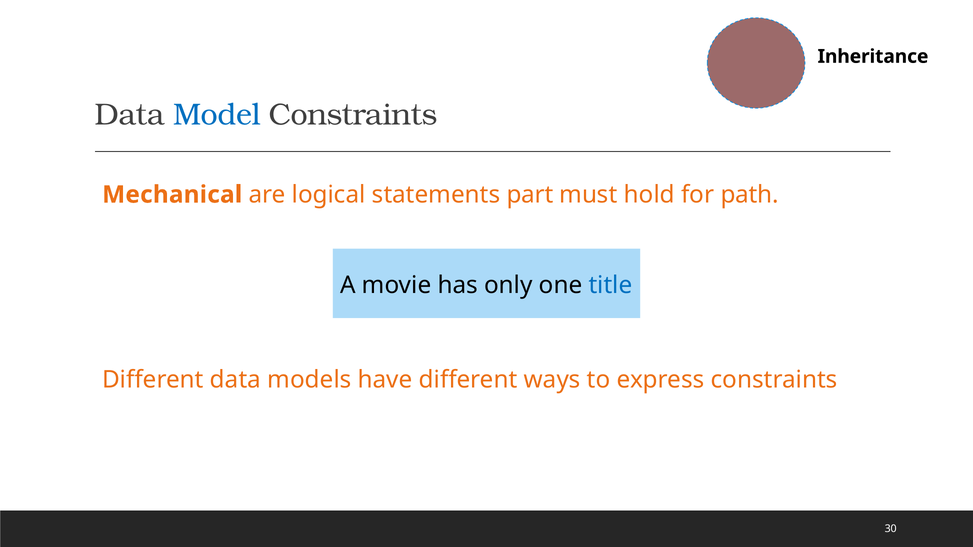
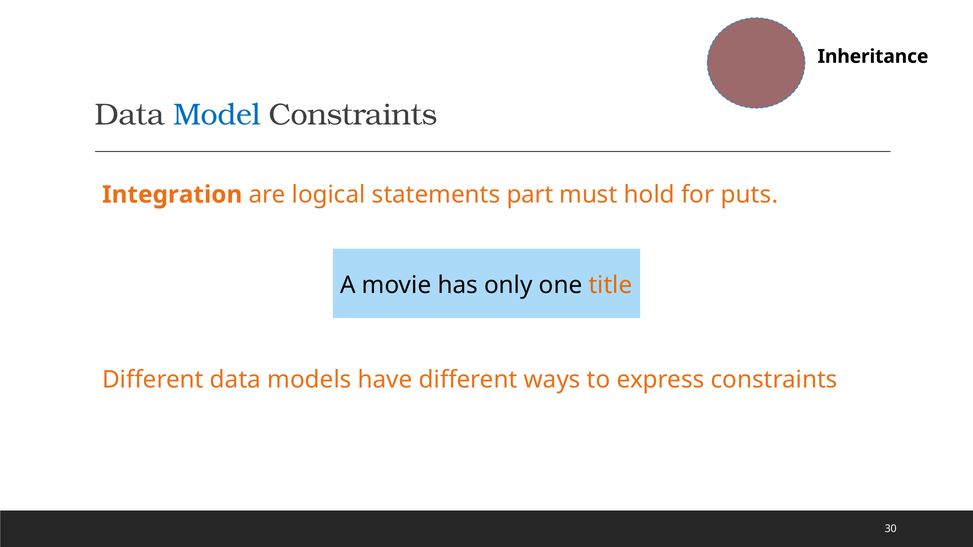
Mechanical: Mechanical -> Integration (172, 195)
path: path -> puts (749, 195)
title colour: blue -> orange (611, 285)
